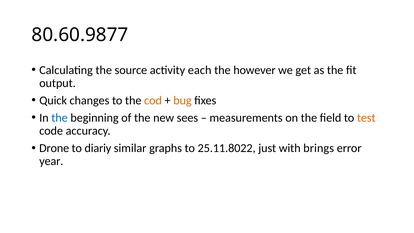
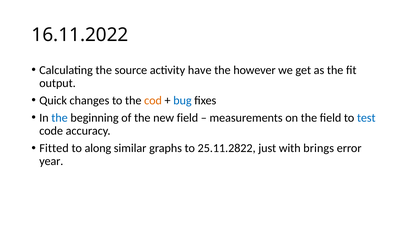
80.60.9877: 80.60.9877 -> 16.11.2022 (80, 35)
each: each -> have (200, 70)
bug colour: orange -> blue (182, 100)
new sees: sees -> field (187, 118)
test colour: orange -> blue (366, 118)
Drone: Drone -> Fitted (54, 148)
diariy: diariy -> along (98, 148)
25.11.8022: 25.11.8022 -> 25.11.2822 (227, 148)
